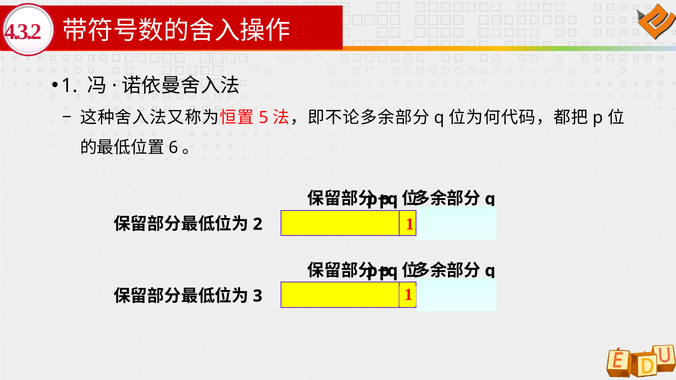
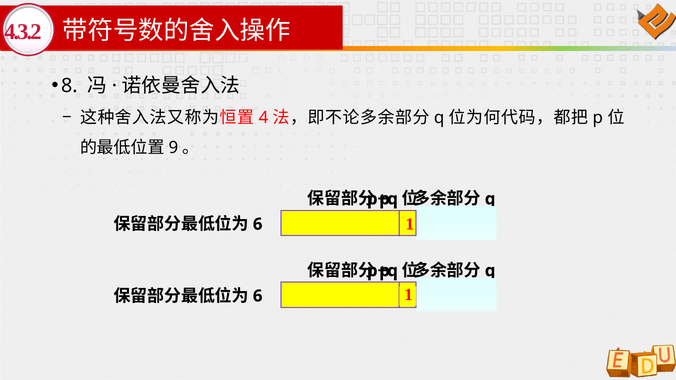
1: 1 -> 8 (69, 86)
5: 5 -> 4 (264, 118)
6: 6 -> 9 (173, 148)
2: 2 -> 6 (258, 224)
3: 3 -> 6 (258, 296)
